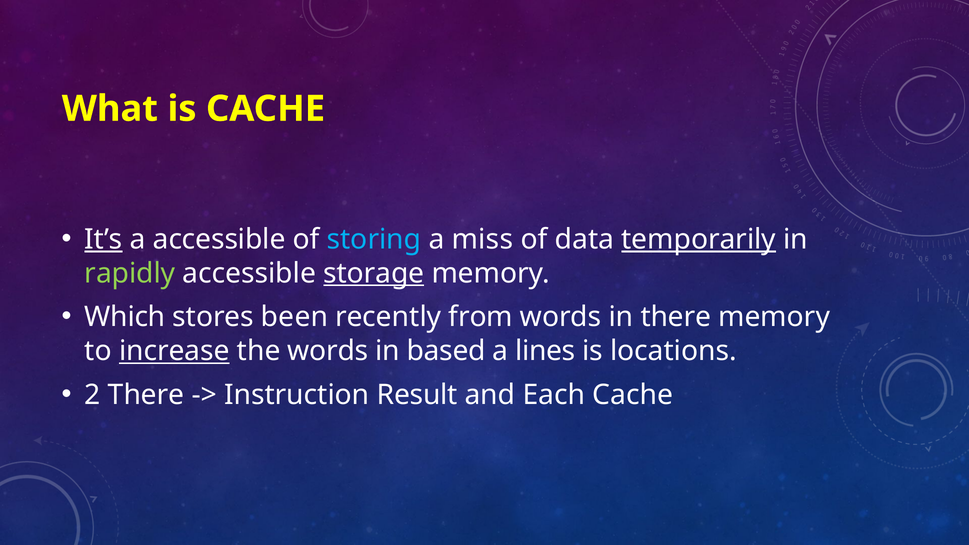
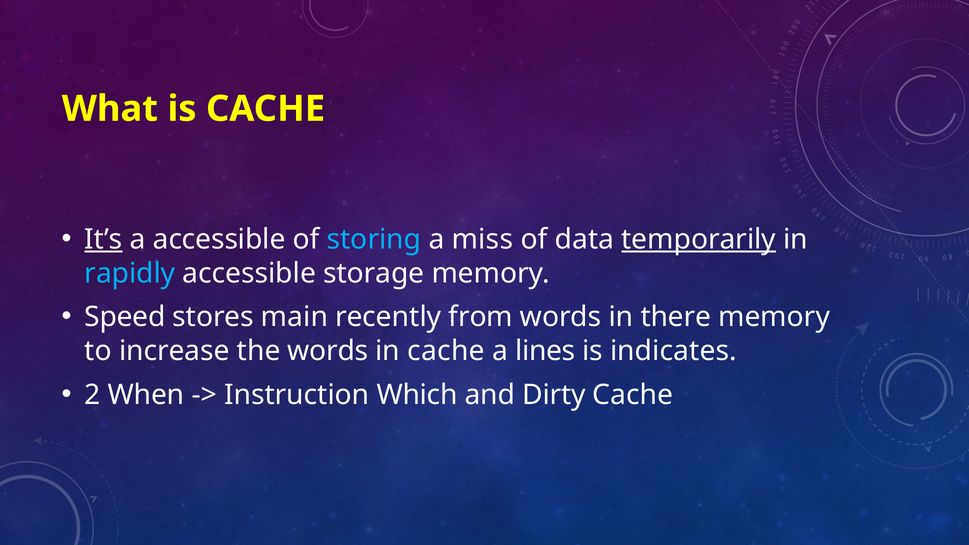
rapidly colour: light green -> light blue (130, 273)
storage underline: present -> none (374, 273)
Which: Which -> Speed (125, 317)
been: been -> main (295, 317)
increase underline: present -> none (174, 351)
in based: based -> cache (446, 351)
locations: locations -> indicates (673, 351)
2 There: There -> When (146, 395)
Result: Result -> Which (417, 395)
Each: Each -> Dirty (554, 395)
